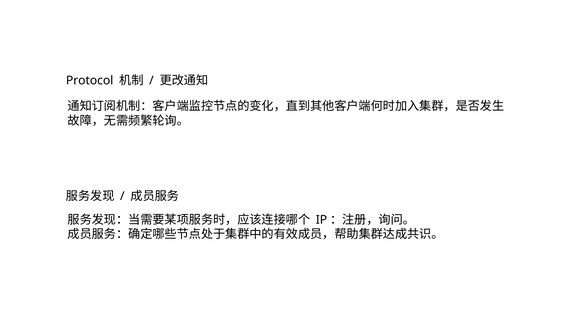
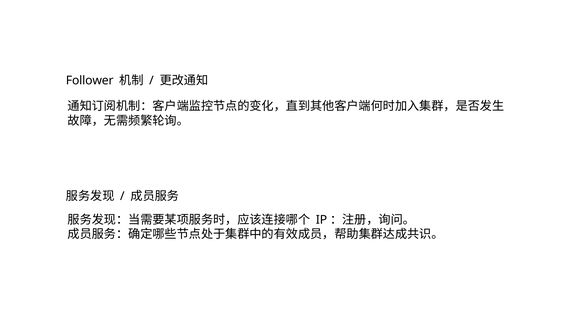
Protocol: Protocol -> Follower (90, 80)
